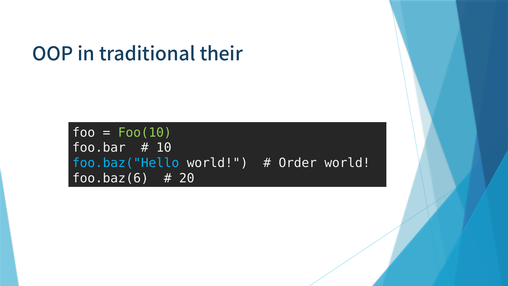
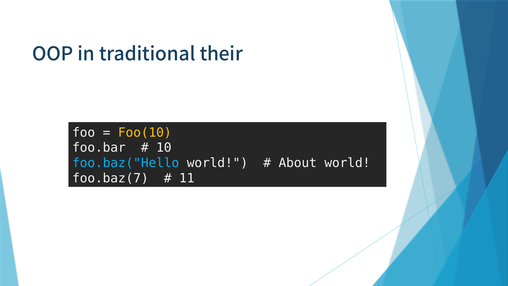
Foo(10 colour: light green -> yellow (145, 132)
Order: Order -> About (298, 163)
foo.baz(6: foo.baz(6 -> foo.baz(7 (110, 178)
20: 20 -> 11 (187, 178)
